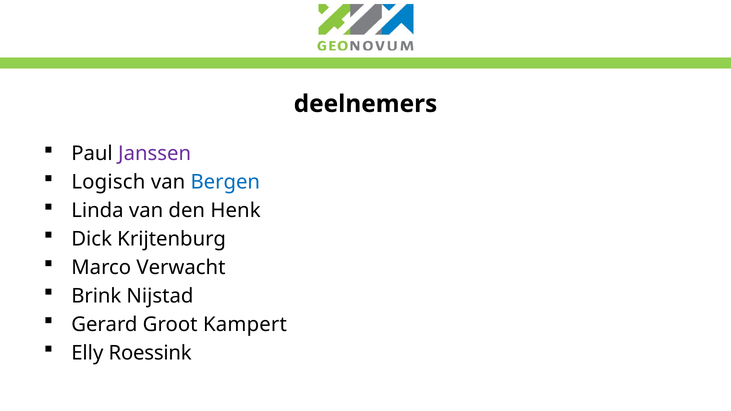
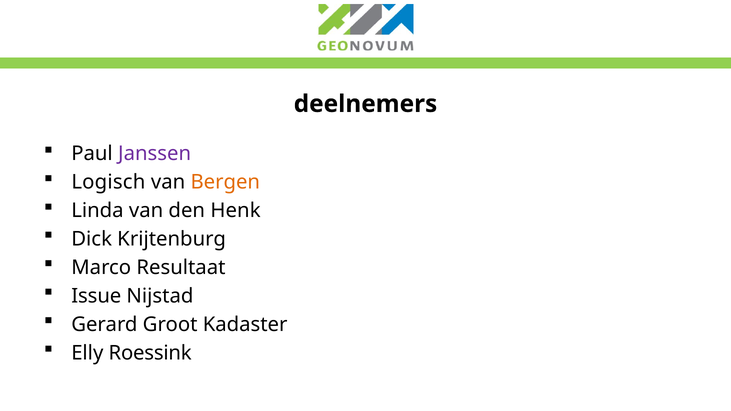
Bergen colour: blue -> orange (225, 182)
Verwacht: Verwacht -> Resultaat (181, 268)
Brink: Brink -> Issue (96, 296)
Kampert: Kampert -> Kadaster (245, 325)
